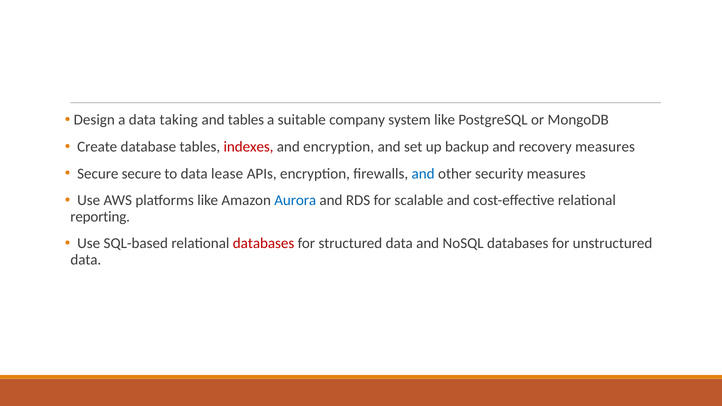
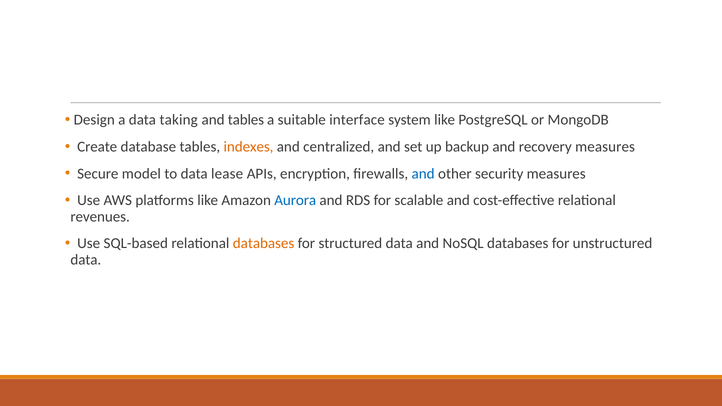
company: company -> interface (357, 120)
indexes colour: red -> orange (249, 147)
and encryption: encryption -> centralized (339, 147)
Secure secure: secure -> model (141, 174)
reporting: reporting -> revenues (100, 217)
databases colour: red -> orange (264, 244)
